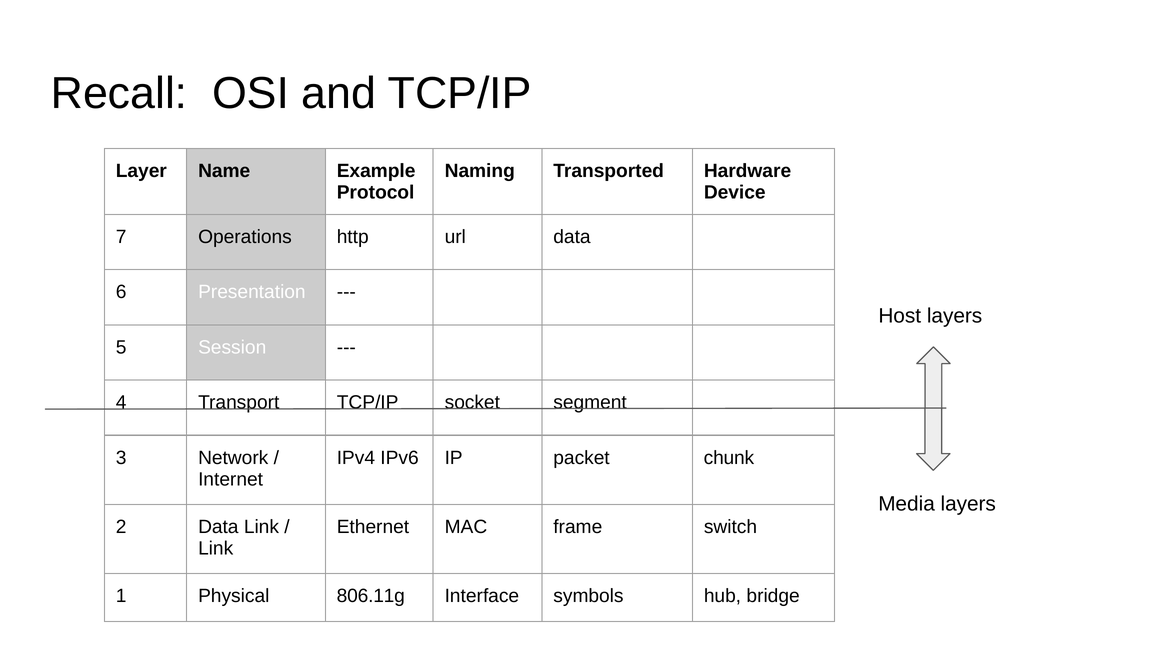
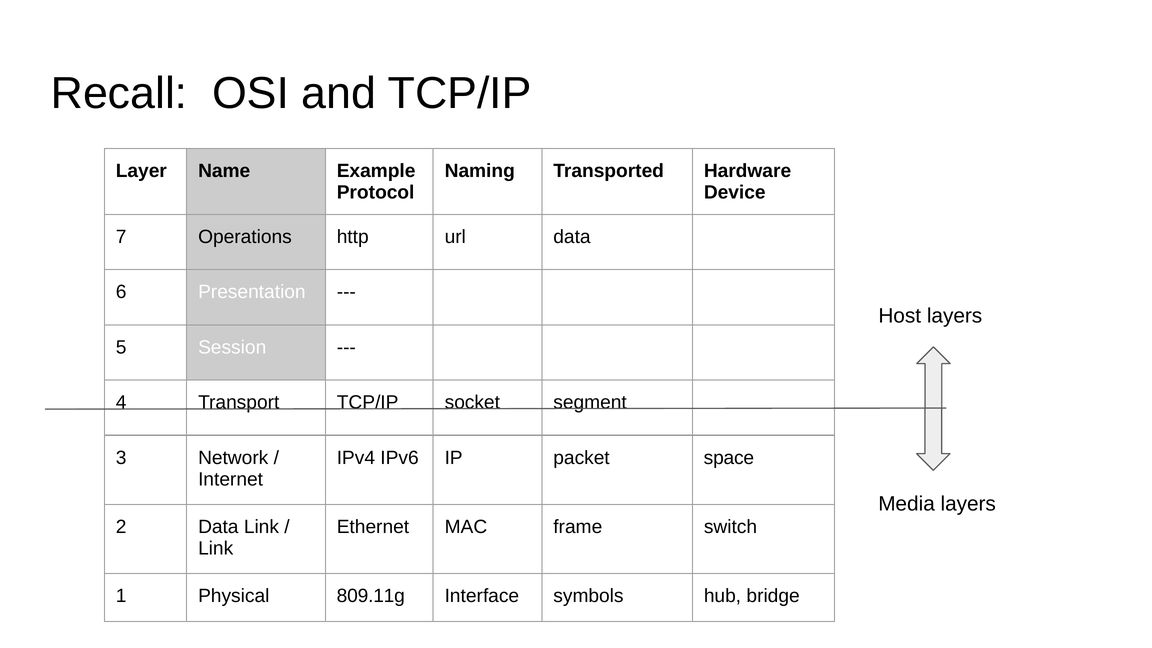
chunk: chunk -> space (729, 458)
806.11g: 806.11g -> 809.11g (371, 596)
